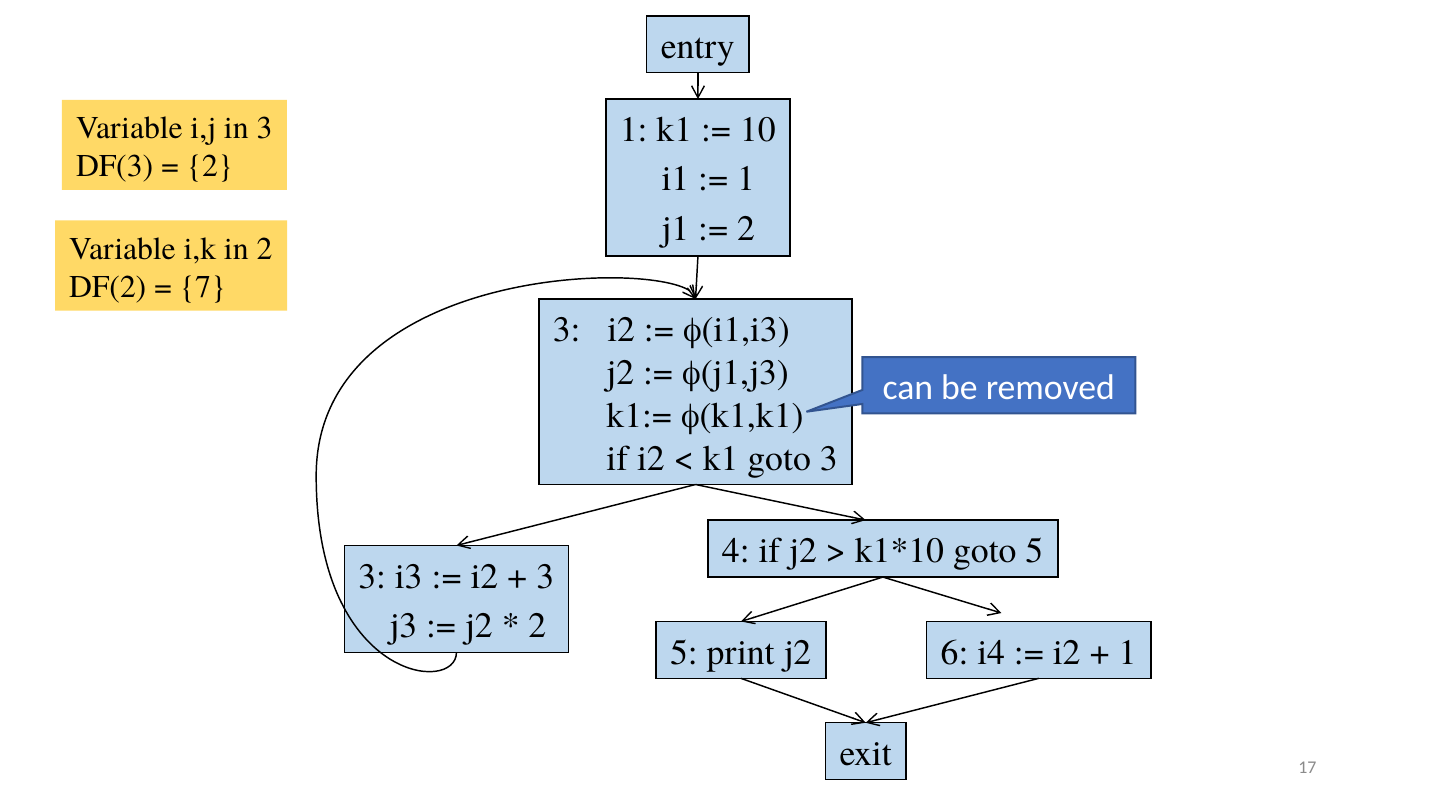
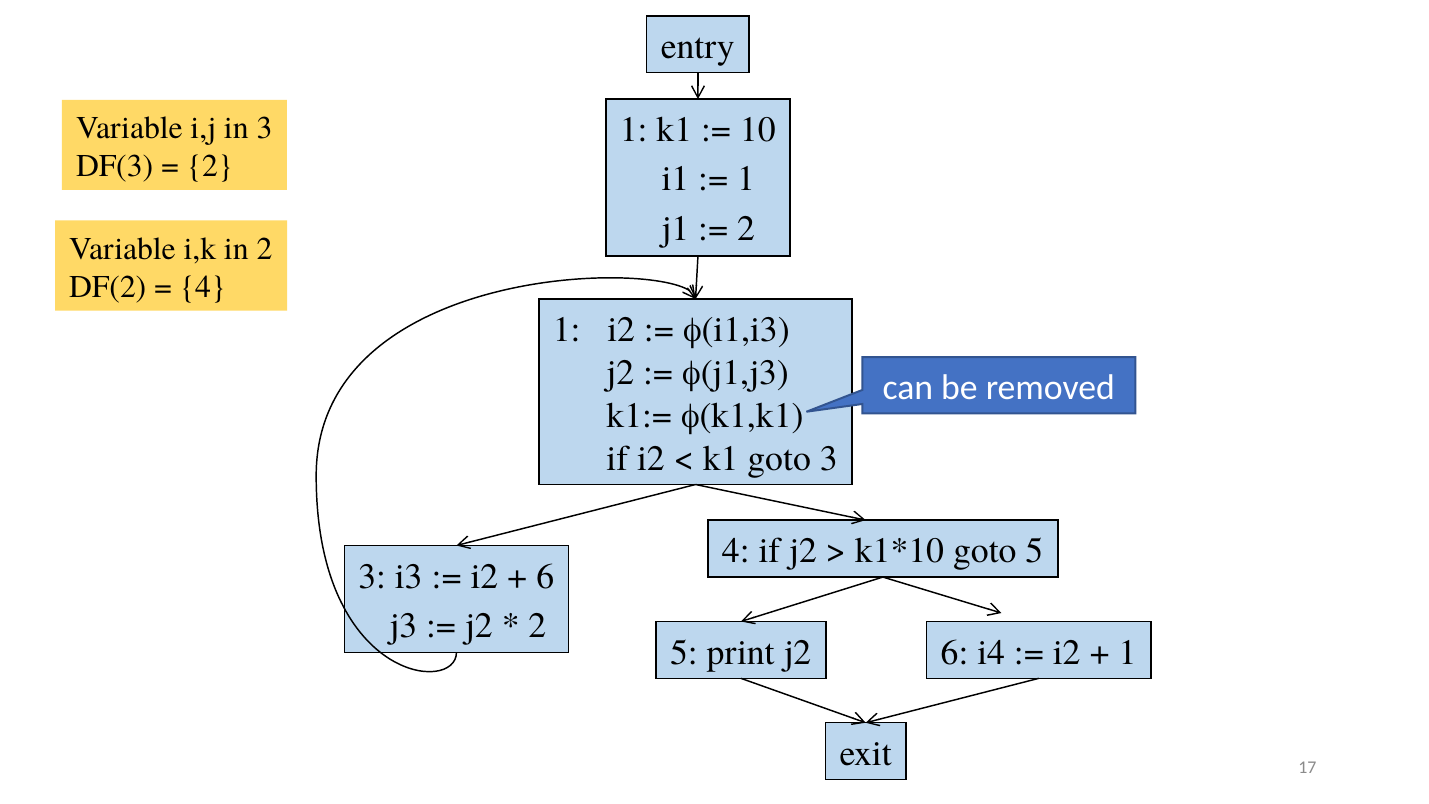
7: 7 -> 4 (203, 287)
3: 3 -> 1 (567, 330)
3: 3 -> 6 (545, 576)
